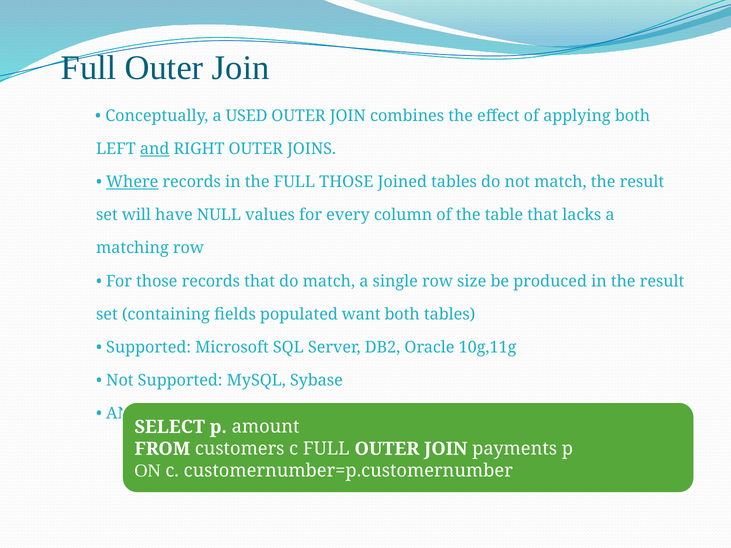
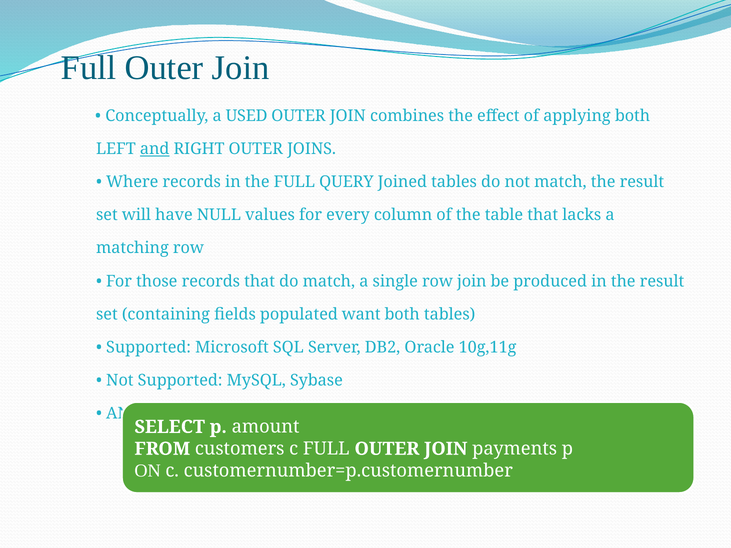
Where underline: present -> none (132, 182)
FULL THOSE: THOSE -> QUERY (346, 182)
row size: size -> join (472, 281)
